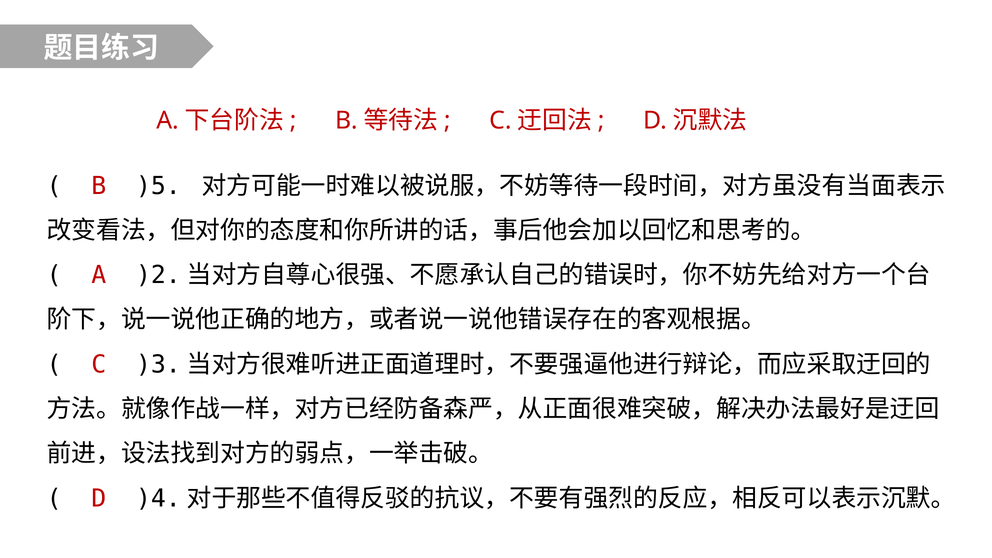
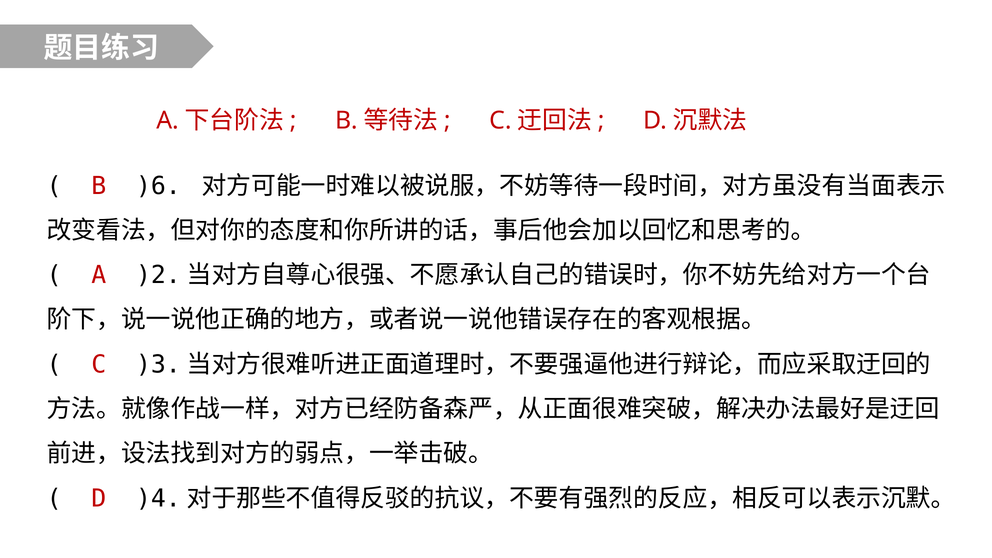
)5: )5 -> )6 (158, 186)
